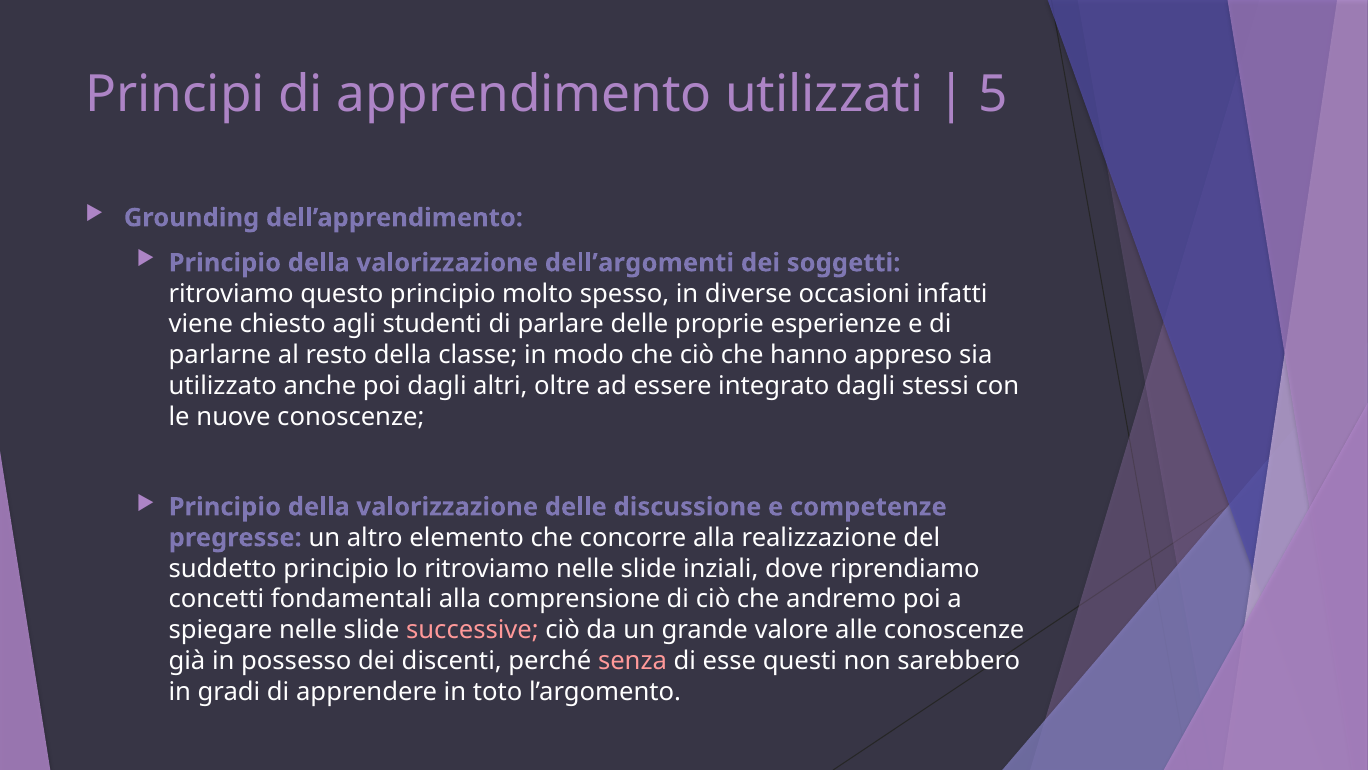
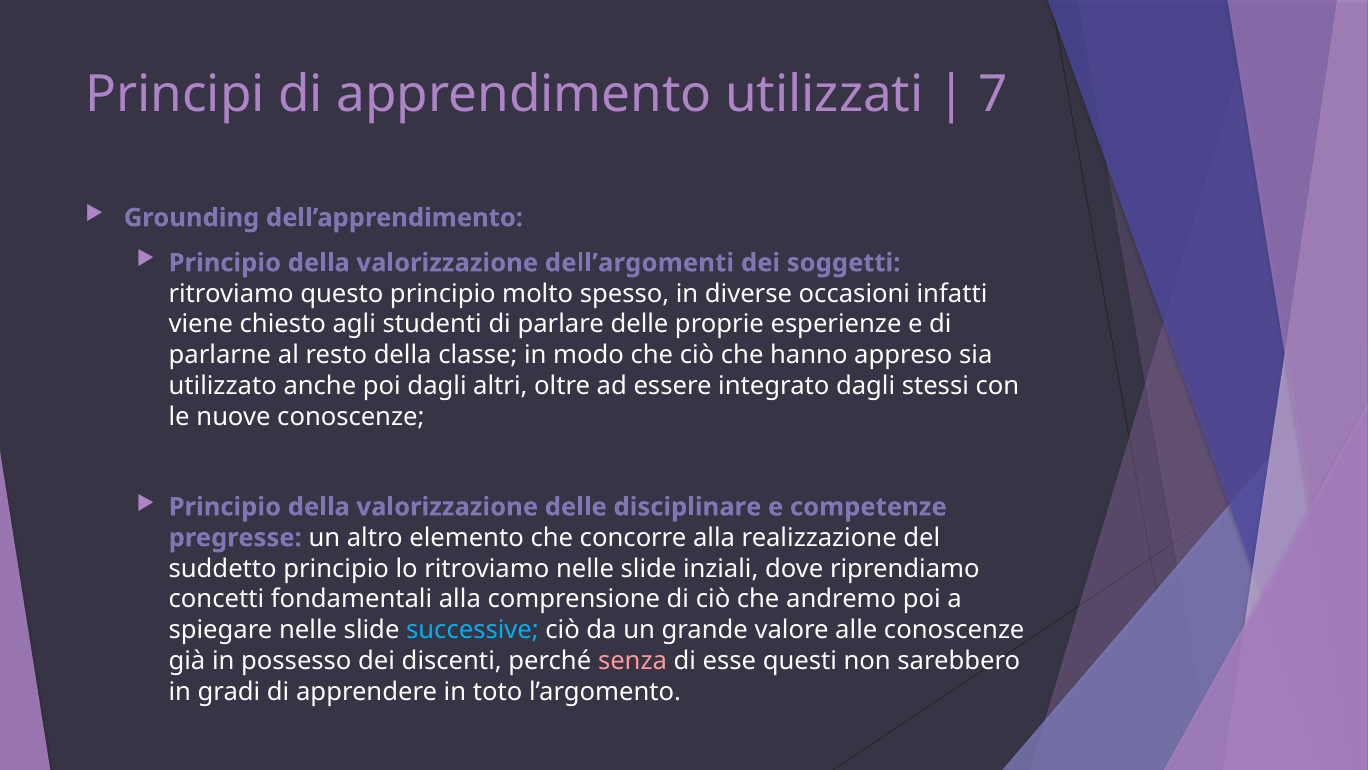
5: 5 -> 7 (993, 95)
discussione: discussione -> disciplinare (687, 507)
successive colour: pink -> light blue (472, 630)
